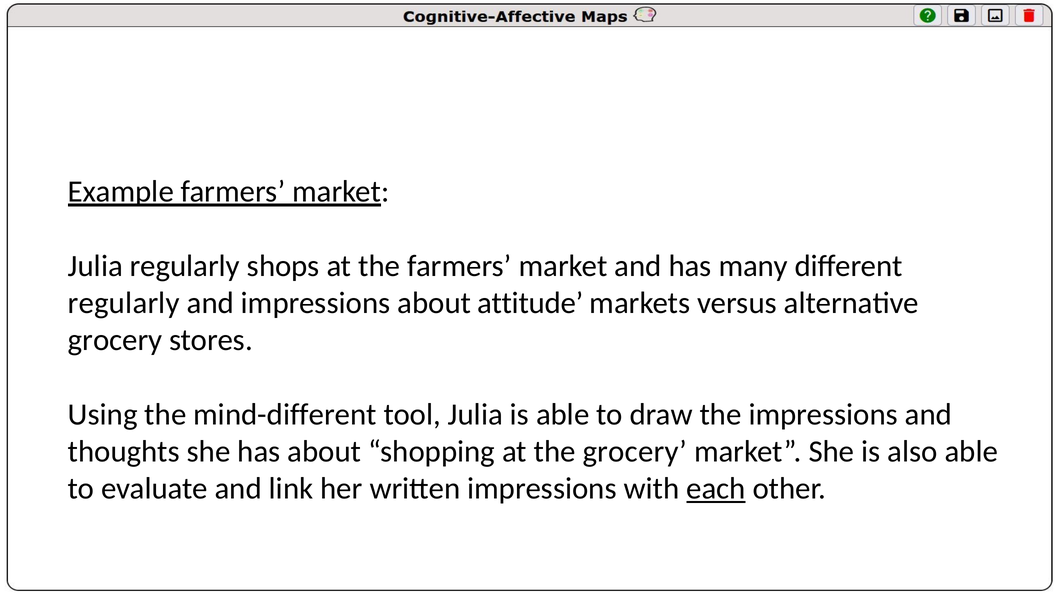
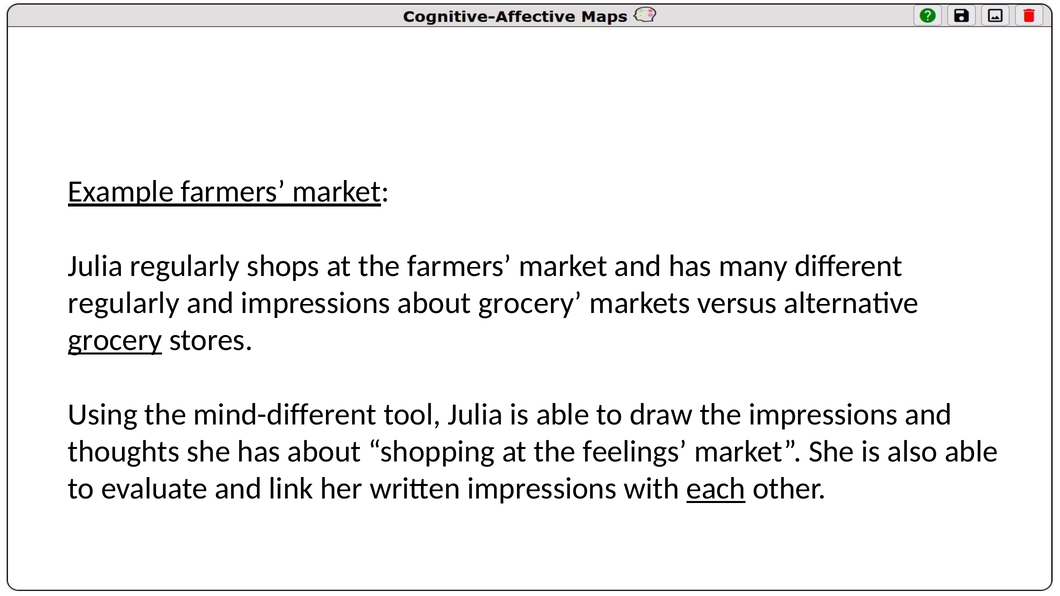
about attitude: attitude -> grocery (530, 303)
grocery underline: none -> present (115, 340)
the grocery: grocery -> feelings (635, 452)
